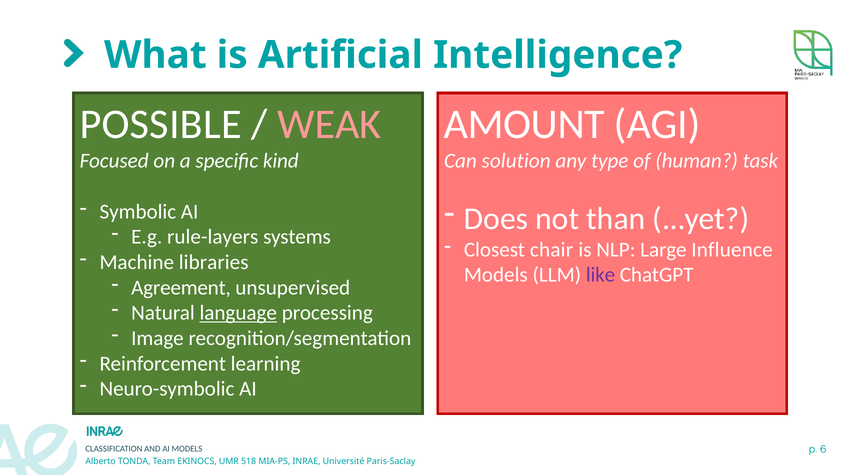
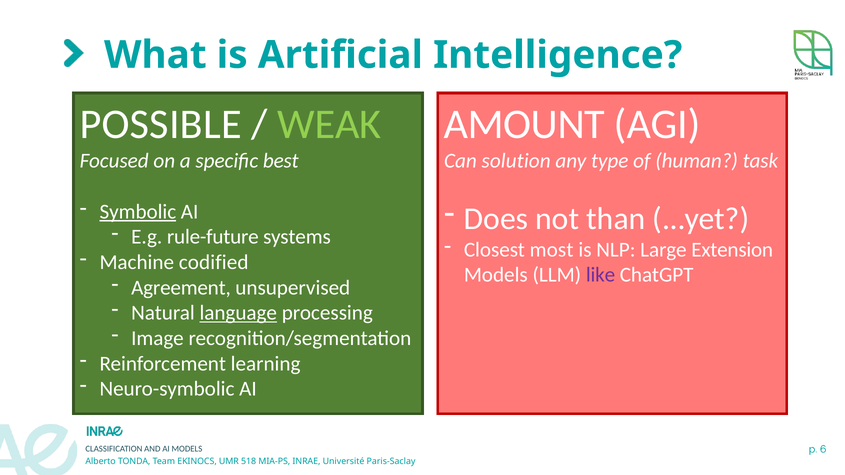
WEAK colour: pink -> light green (329, 124)
kind: kind -> best (281, 161)
Symbolic underline: none -> present (138, 212)
rule-layers: rule-layers -> rule-future (213, 237)
chair: chair -> most (552, 250)
Influence: Influence -> Extension (732, 250)
libraries: libraries -> codified (214, 262)
